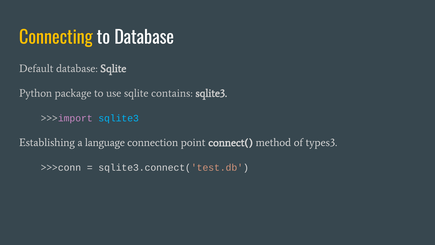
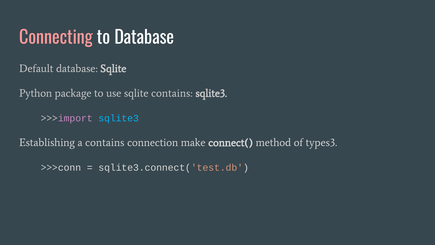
Connecting colour: yellow -> pink (56, 38)
a language: language -> contains (105, 142)
point: point -> make (193, 142)
